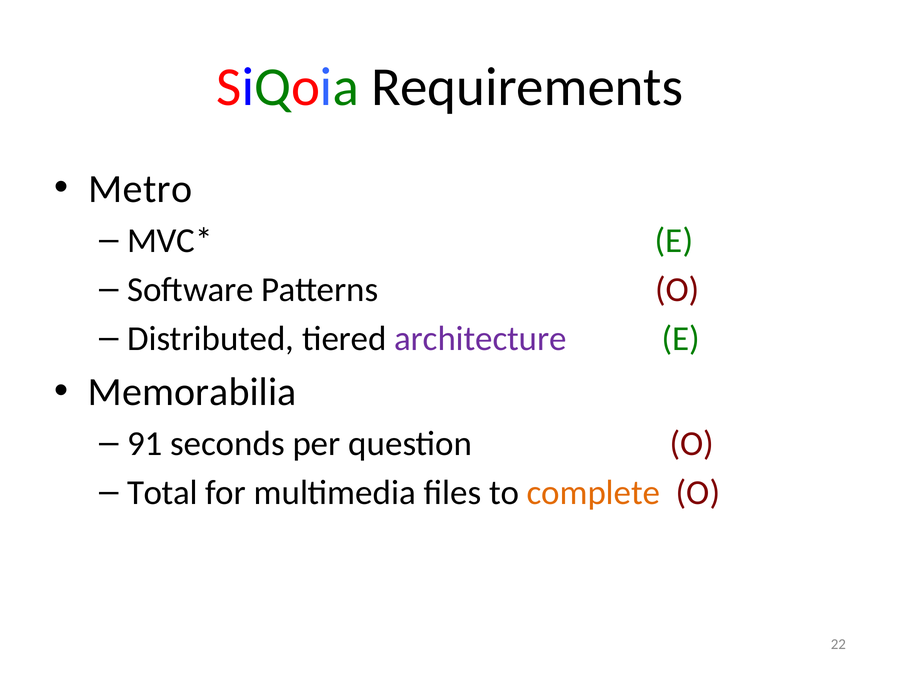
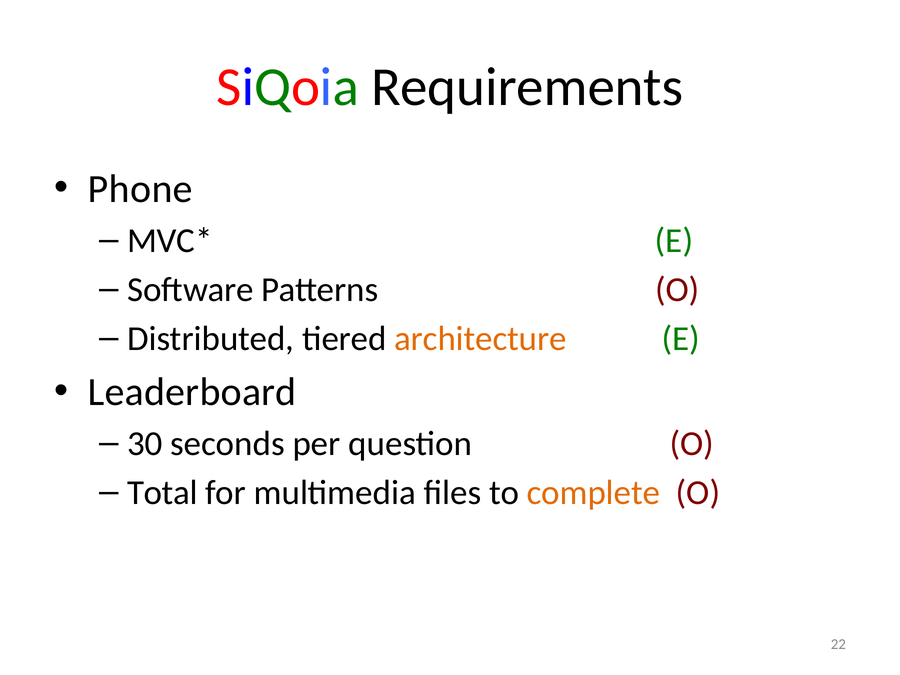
Metro: Metro -> Phone (140, 189)
architecture colour: purple -> orange (480, 339)
Memorabilia: Memorabilia -> Leaderboard (192, 392)
91: 91 -> 30 (145, 444)
